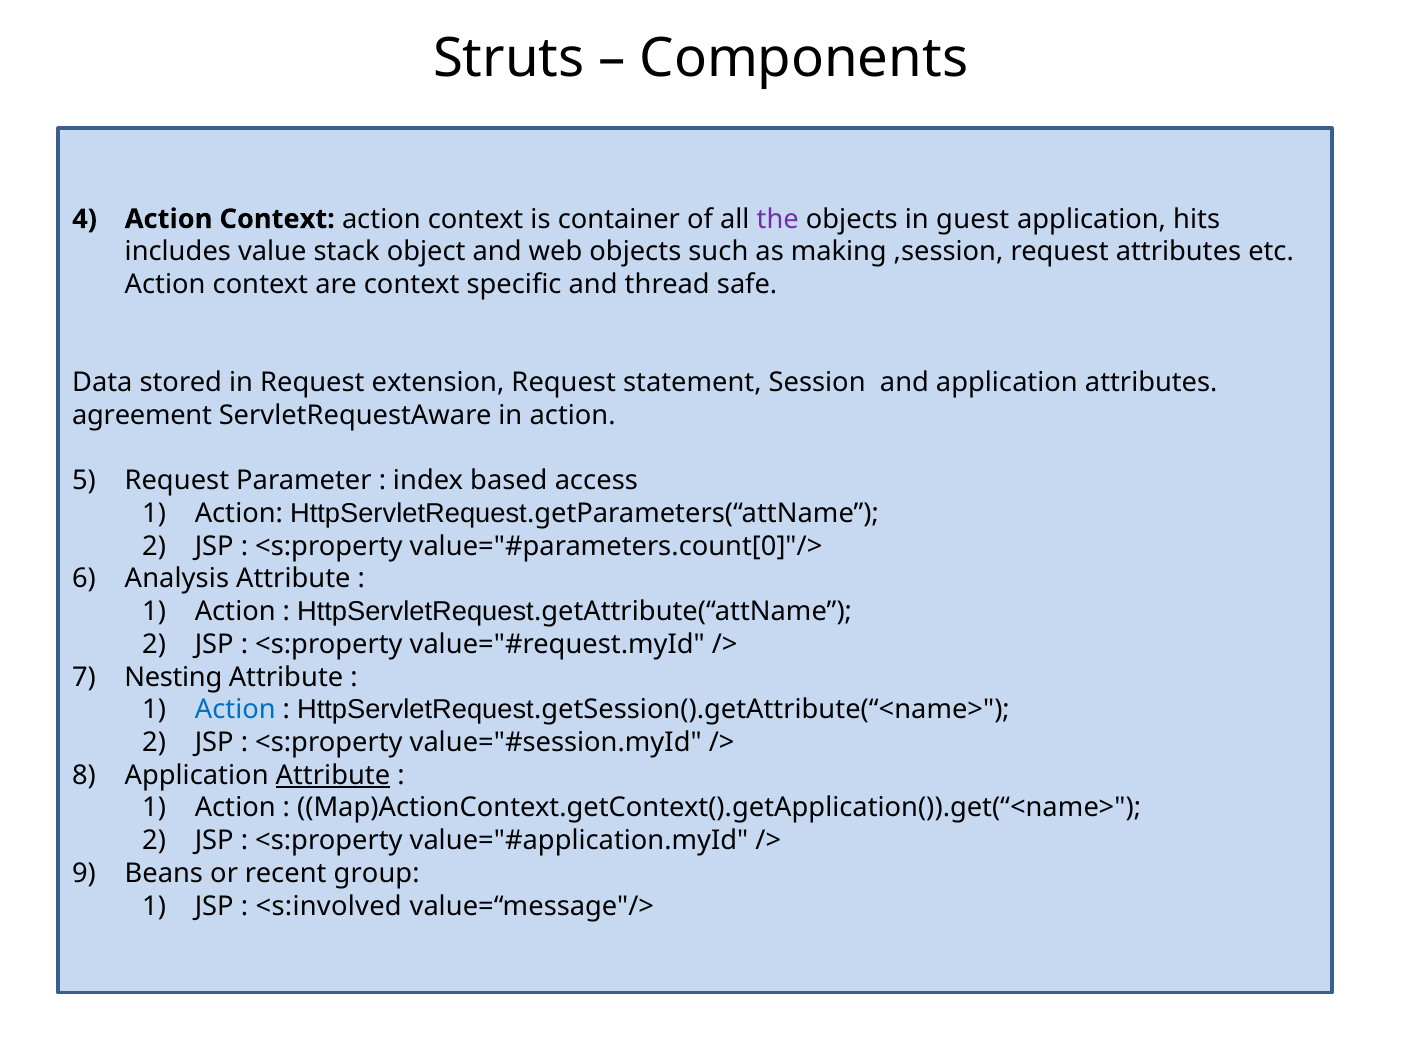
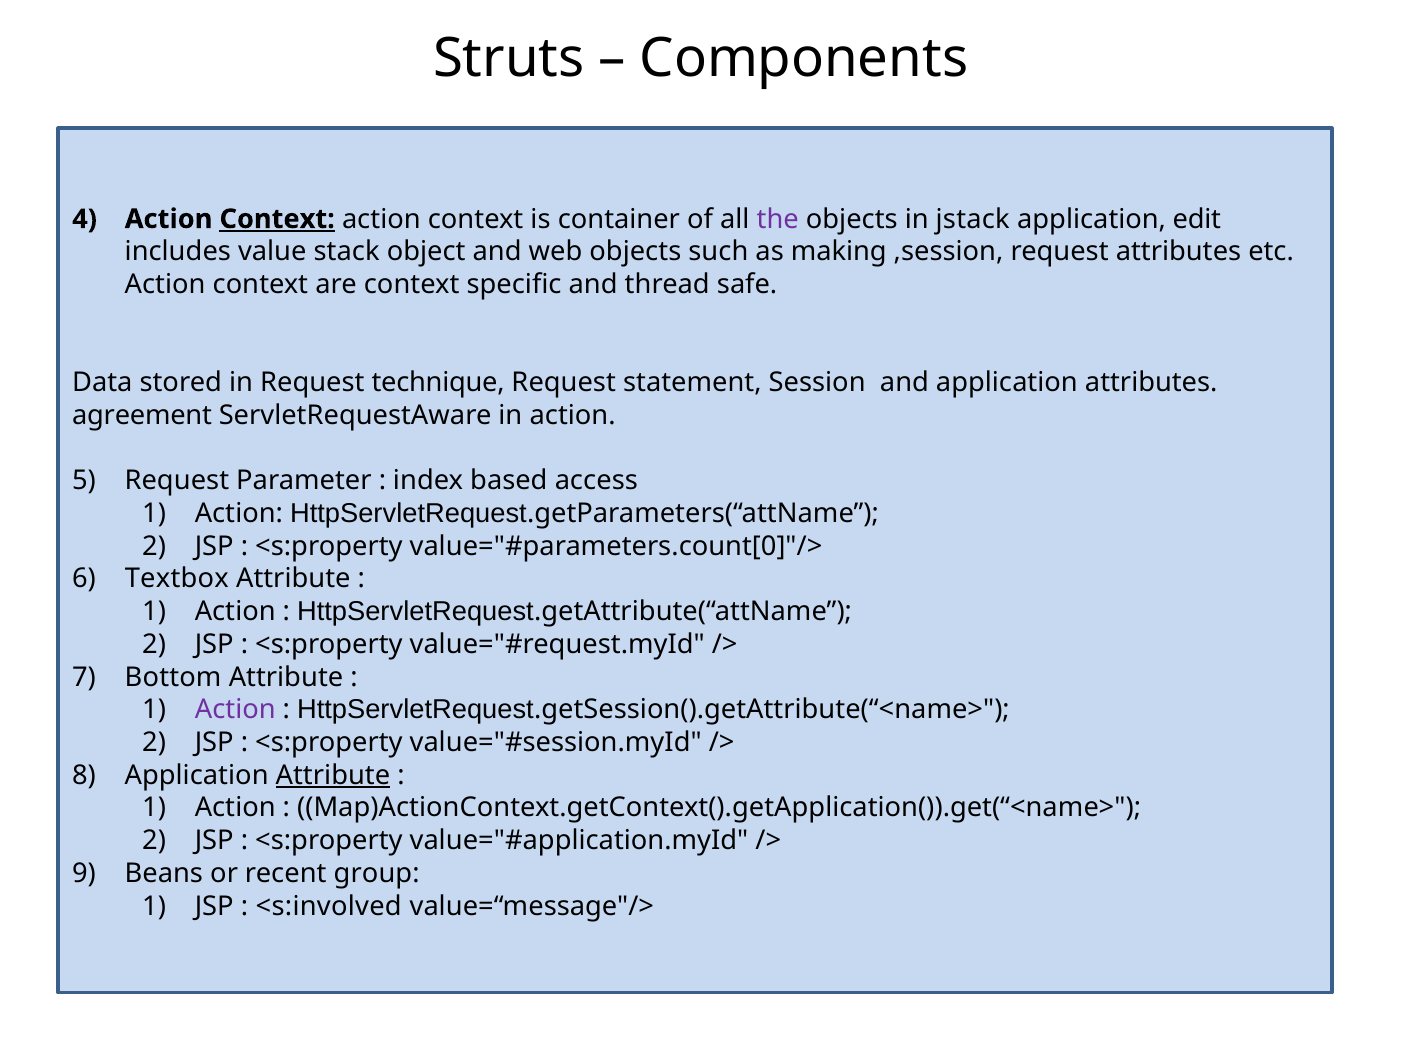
Context underline: none -> present (277, 219)
guest: guest -> jstack (973, 219)
hits: hits -> edit (1197, 219)
extension: extension -> technique (438, 383)
Analysis: Analysis -> Textbox (177, 579)
Nesting: Nesting -> Bottom (173, 677)
Action colour: blue -> purple (235, 710)
